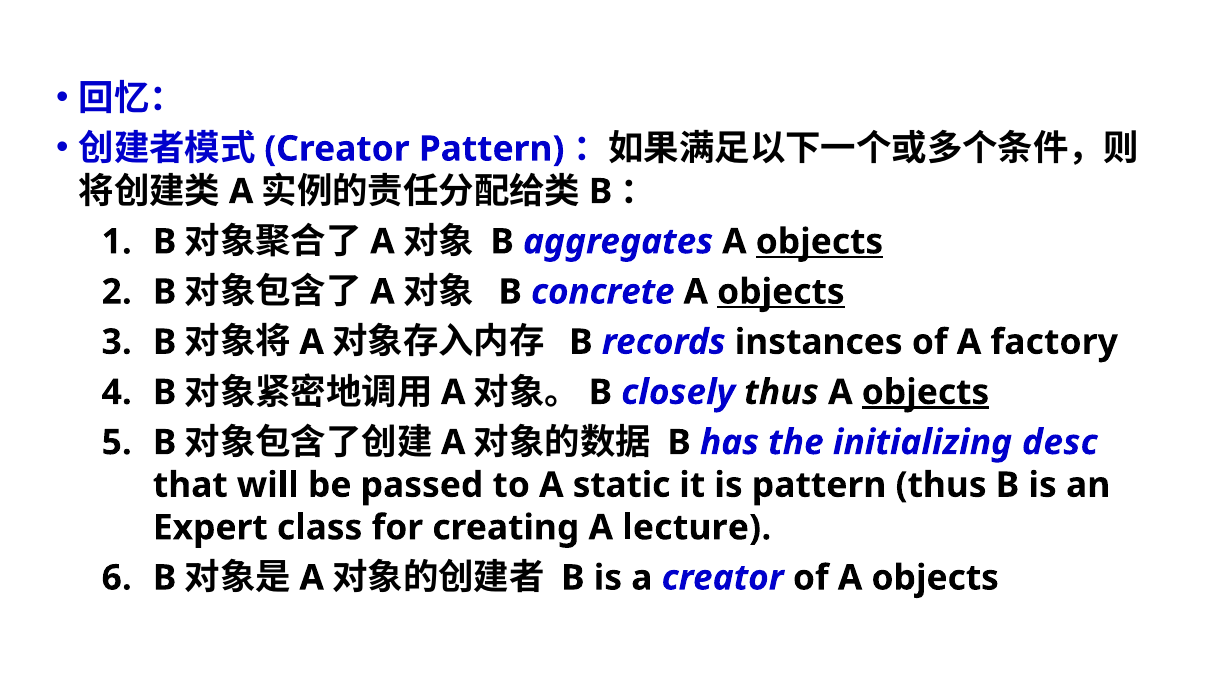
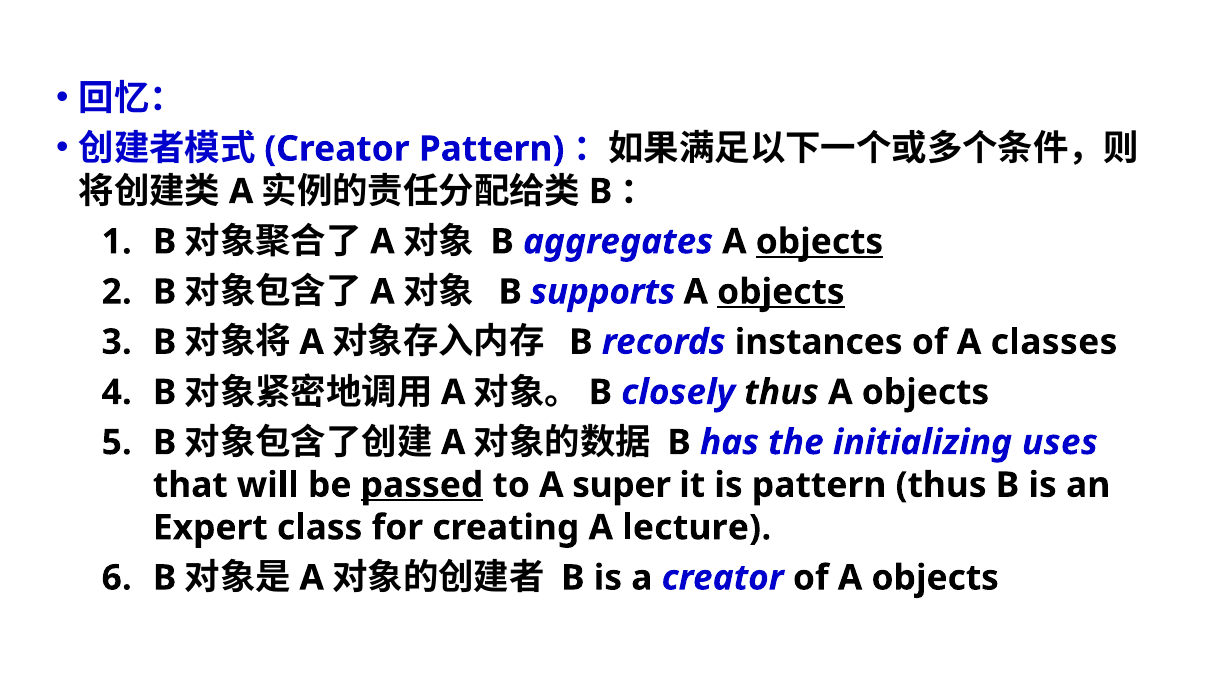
concrete: concrete -> supports (603, 292)
factory: factory -> classes (1054, 342)
objects underline: present -> none (925, 392)
desc: desc -> uses (1060, 442)
passed underline: none -> present (422, 485)
static: static -> super (622, 485)
